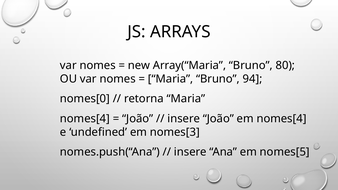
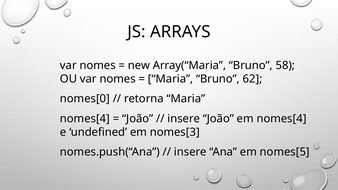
80: 80 -> 58 (285, 65)
94: 94 -> 62 (252, 79)
